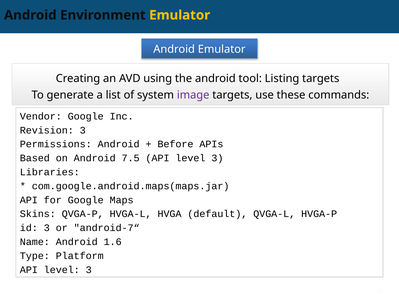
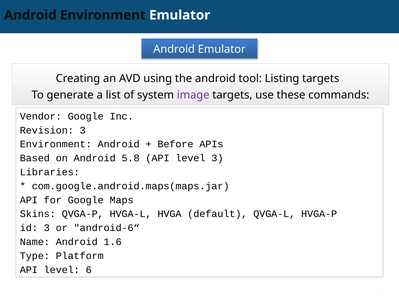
Emulator colour: yellow -> white (180, 15)
Permissions: Permissions -> Environment (56, 144)
7.5: 7.5 -> 5.8 (131, 158)
android-7“: android-7“ -> android-6“ (107, 228)
3: 3 -> 6 (89, 270)
